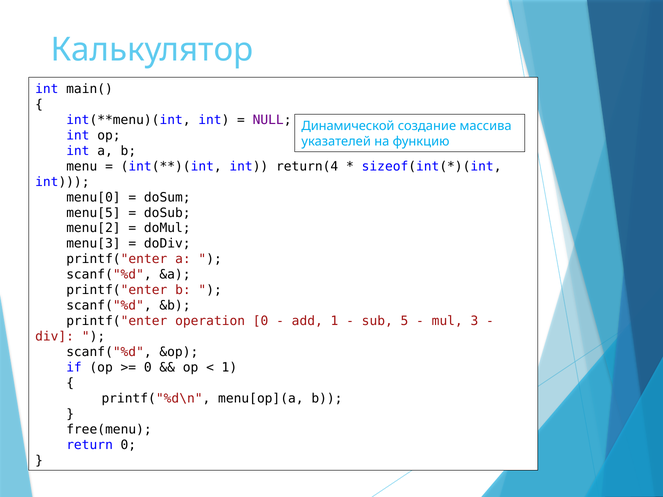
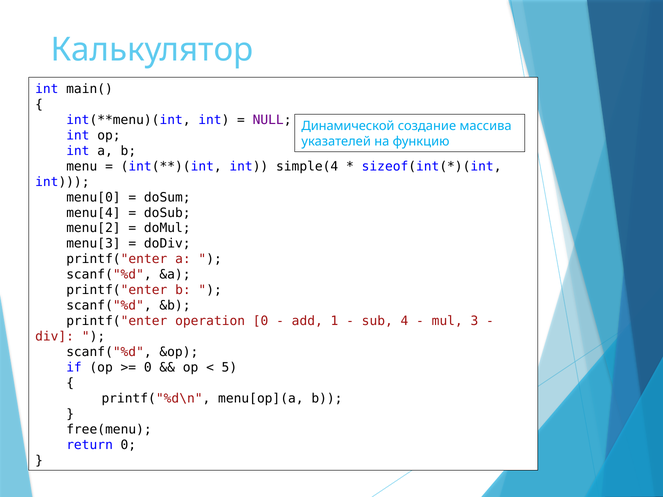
return(4: return(4 -> simple(4 (307, 166)
menu[5: menu[5 -> menu[4 (93, 213)
5: 5 -> 4 (404, 321)
1: 1 -> 5 (229, 368)
